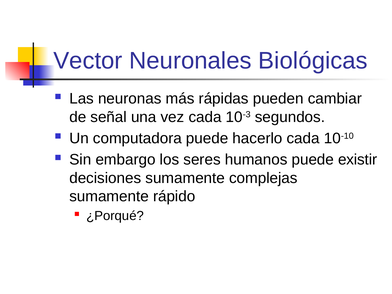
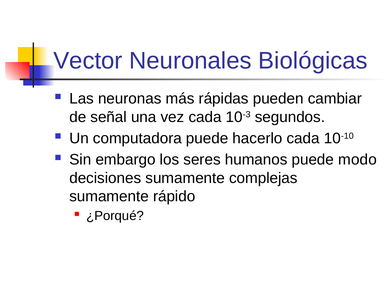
existir: existir -> modo (358, 160)
